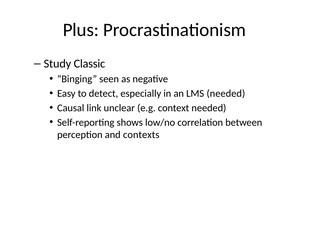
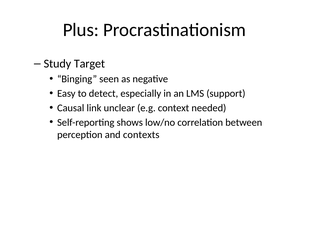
Classic: Classic -> Target (89, 64)
LMS needed: needed -> support (226, 93)
